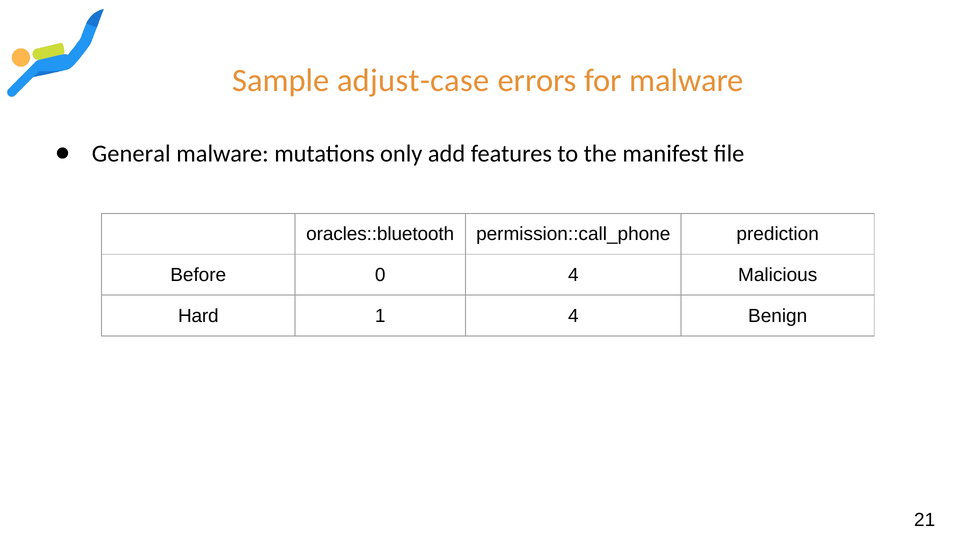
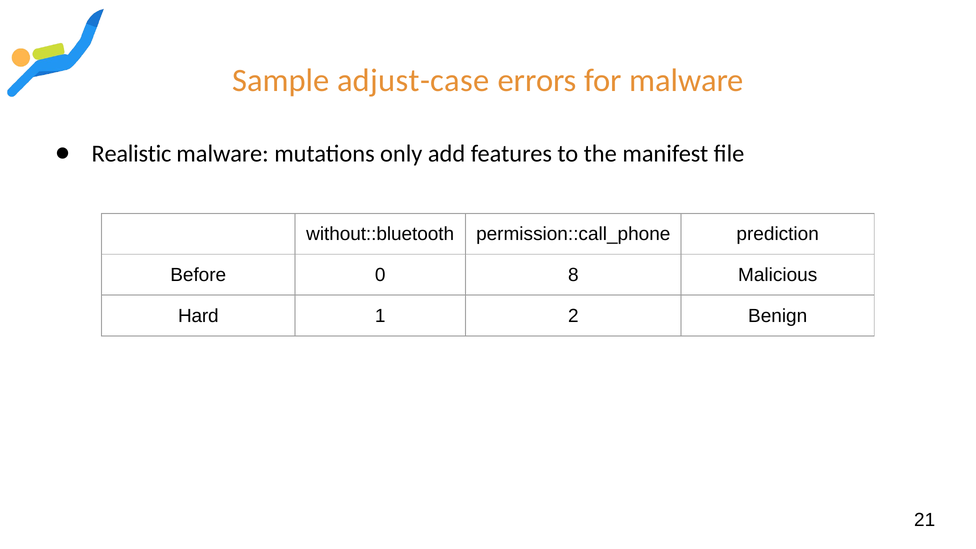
General: General -> Realistic (131, 153)
oracles::bluetooth: oracles::bluetooth -> without::bluetooth (380, 234)
0 4: 4 -> 8 (573, 275)
1 4: 4 -> 2 (573, 316)
